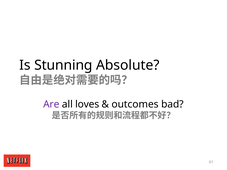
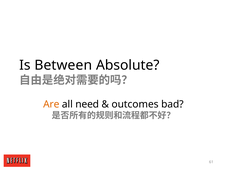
Stunning: Stunning -> Between (63, 65)
Are colour: purple -> orange (51, 104)
loves: loves -> need (87, 104)
